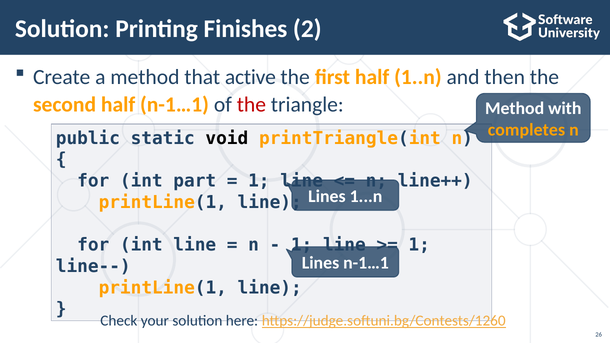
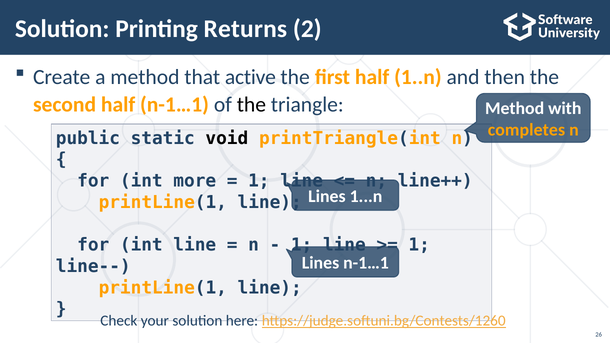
Finishes: Finishes -> Returns (245, 29)
the colour: red -> black (251, 105)
part: part -> more (195, 181)
